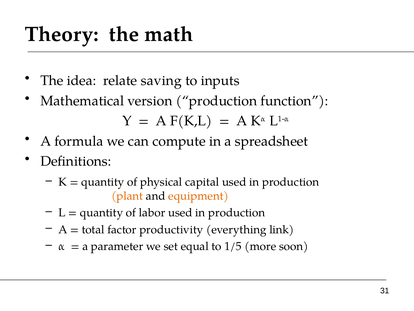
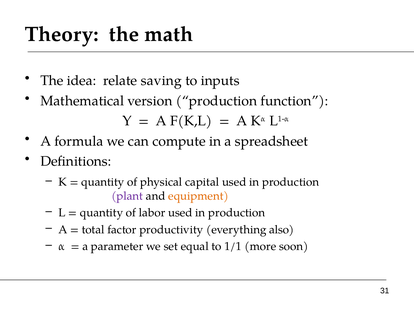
plant colour: orange -> purple (127, 196)
link: link -> also (282, 229)
1/5: 1/5 -> 1/1 (233, 246)
